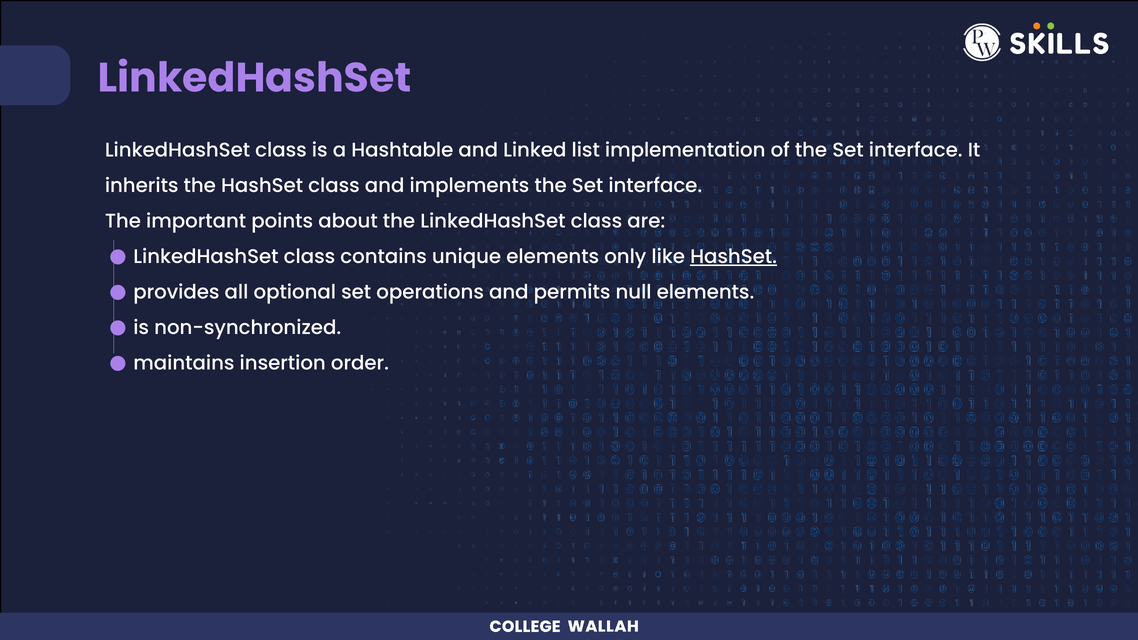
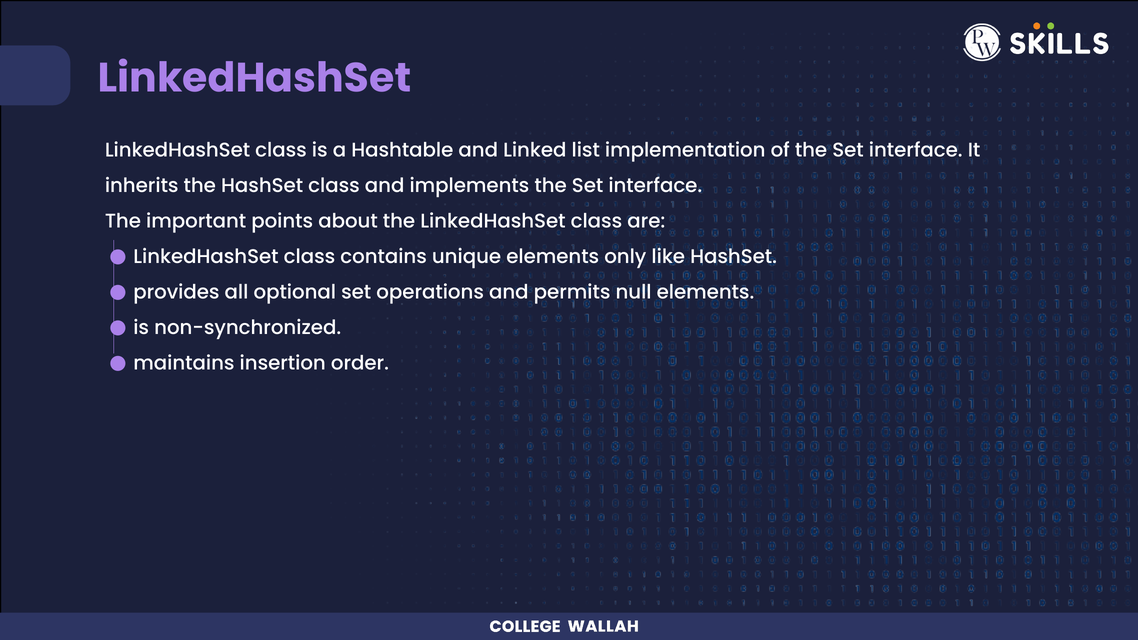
HashSet underline: present -> none (734, 257)
